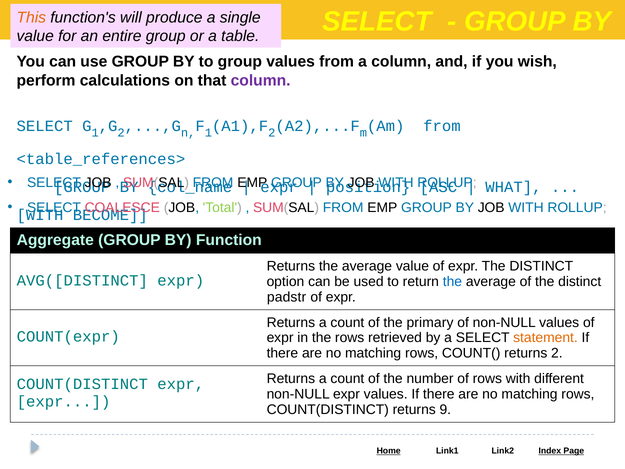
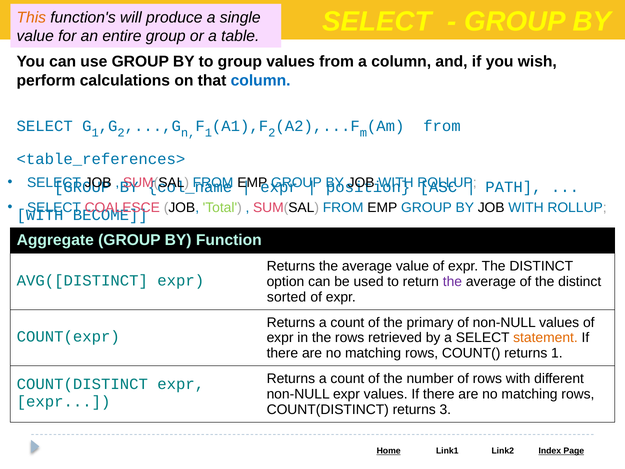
column colour: purple -> blue (261, 80)
WHAT: WHAT -> PATH (513, 187)
the colour: blue -> purple (452, 281)
padstr: padstr -> sorted (287, 297)
returns 2: 2 -> 1 (557, 353)
9: 9 -> 3 (445, 409)
